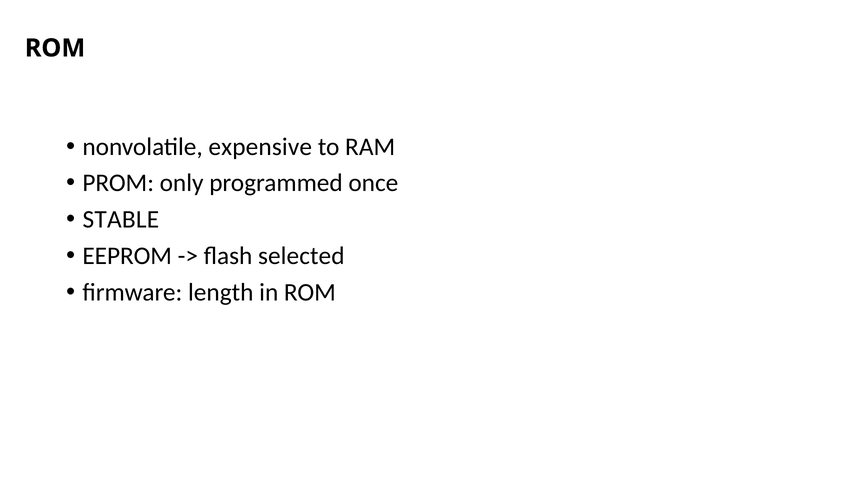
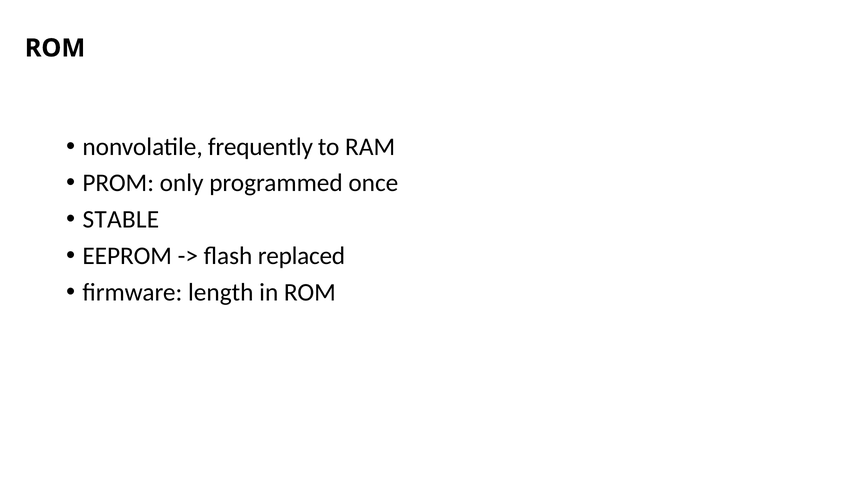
expensive: expensive -> frequently (260, 147)
selected: selected -> replaced (301, 256)
